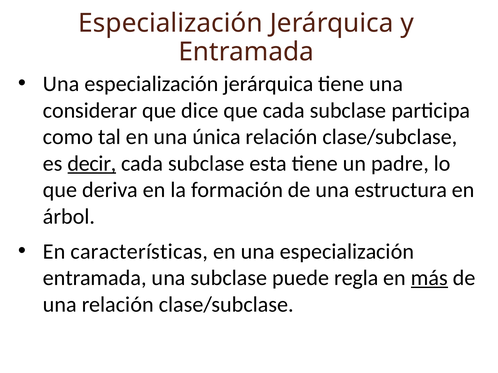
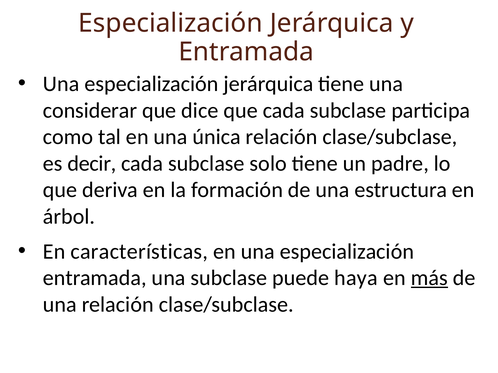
decir underline: present -> none (92, 164)
esta: esta -> solo (268, 164)
regla: regla -> haya (356, 278)
